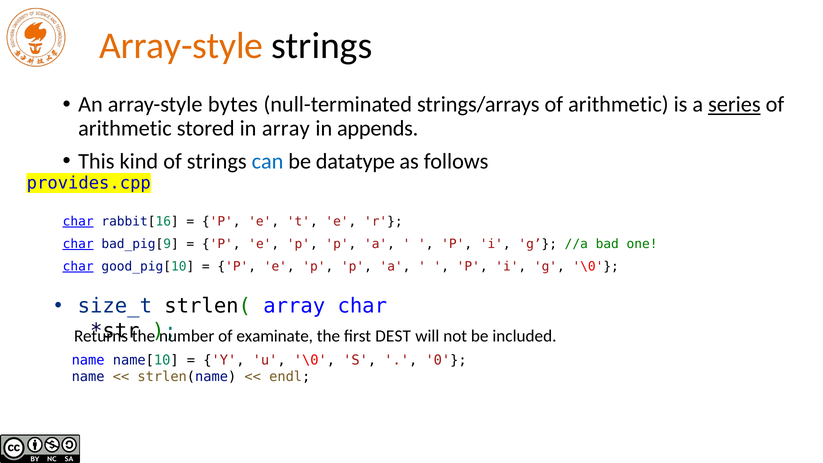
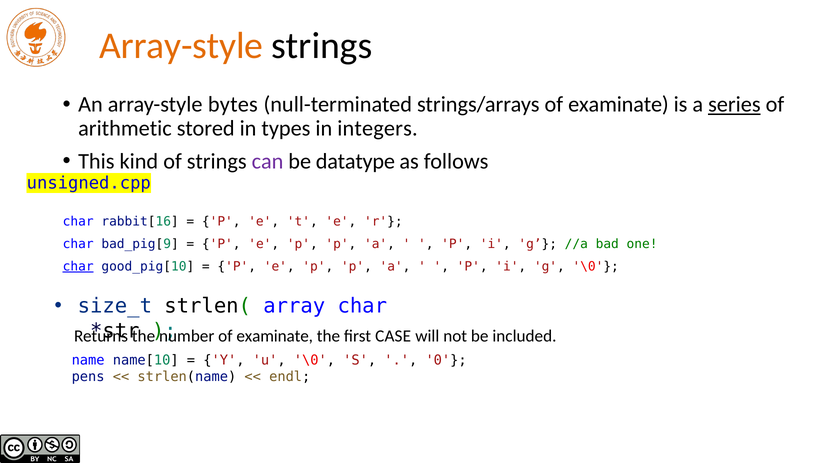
strings/arrays of arithmetic: arithmetic -> examinate (618, 105)
in array: array -> types (286, 129)
appends: appends -> integers (377, 129)
can colour: blue -> purple (267, 161)
provides.cpp: provides.cpp -> unsigned.cpp (89, 183)
char underline: present -> none (78, 221)
char underline: present -> none (78, 244)
DEST: DEST -> CASE (393, 336)
name: name -> pens (88, 376)
